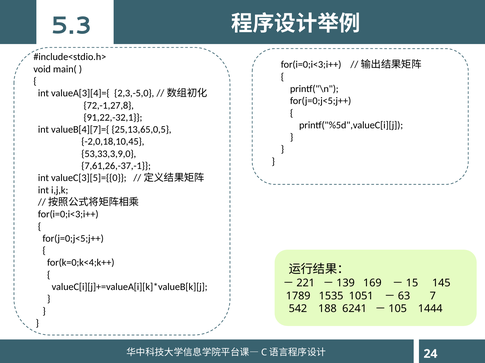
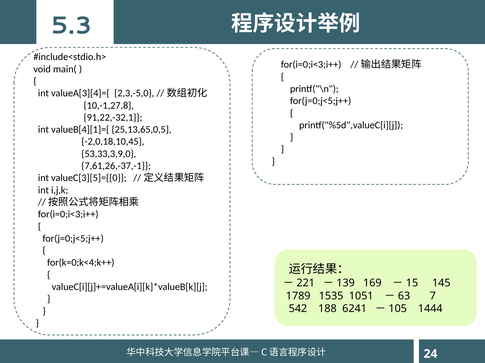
72,-1,27,8: 72,-1,27,8 -> 10,-1,27,8 (109, 106)
valueB[4][7]={: valueB[4][7]={ -> valueB[4][1]={ (80, 130)
